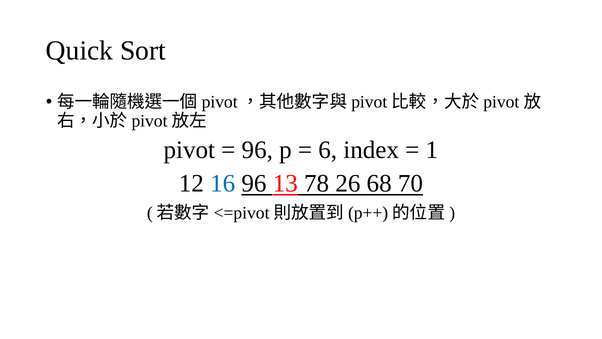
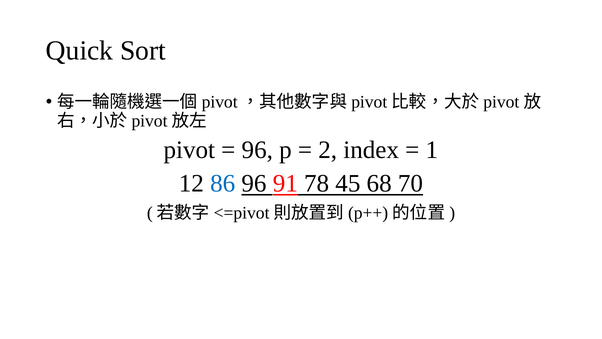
6: 6 -> 2 (328, 150)
16: 16 -> 86 (223, 183)
13: 13 -> 91 (285, 183)
26: 26 -> 45 (348, 183)
